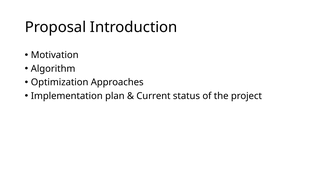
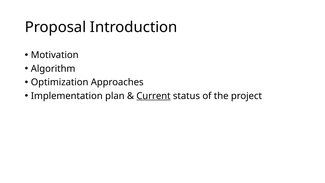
Current underline: none -> present (153, 96)
